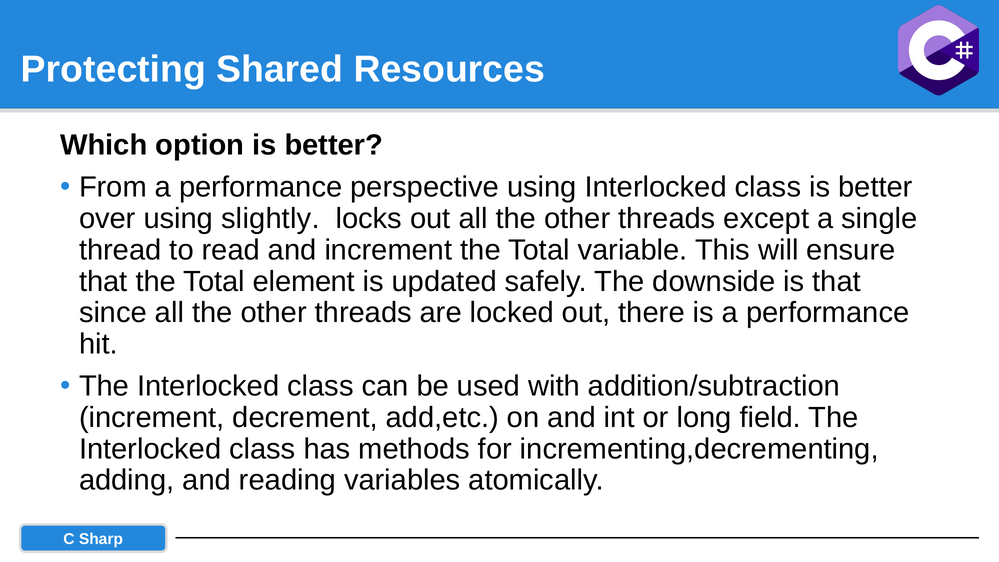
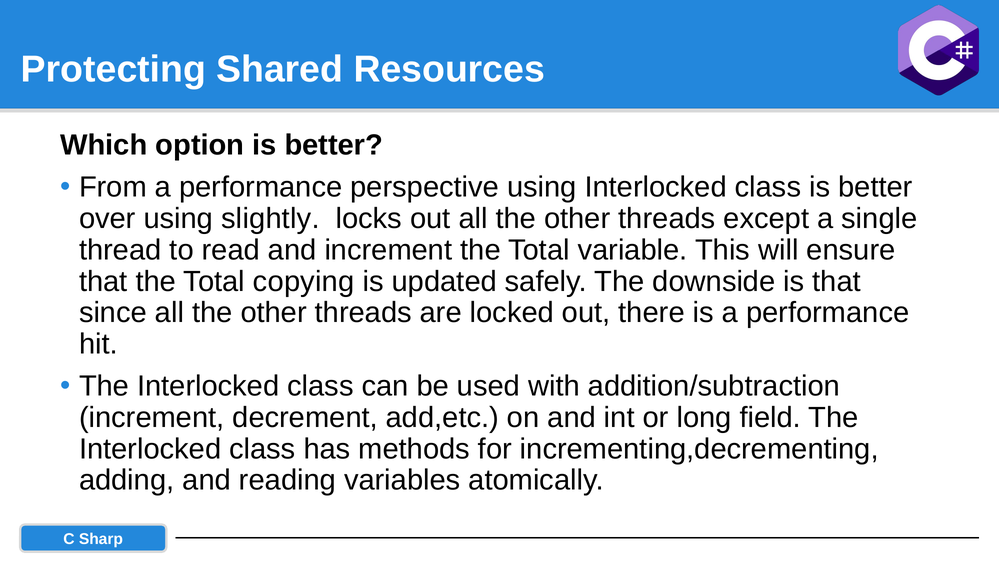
element: element -> copying (304, 281)
